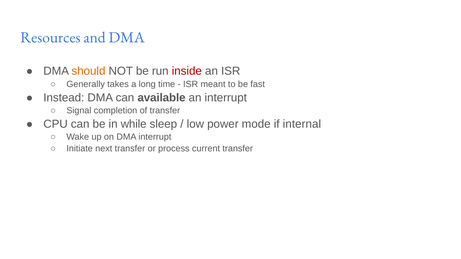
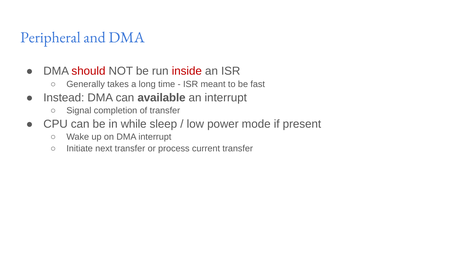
Resources: Resources -> Peripheral (50, 37)
should colour: orange -> red (88, 71)
internal: internal -> present (302, 124)
